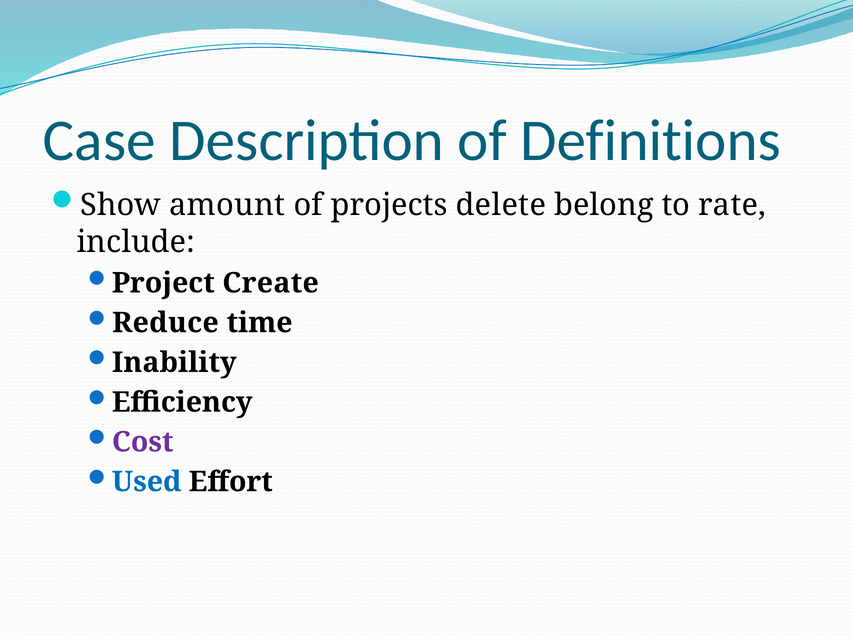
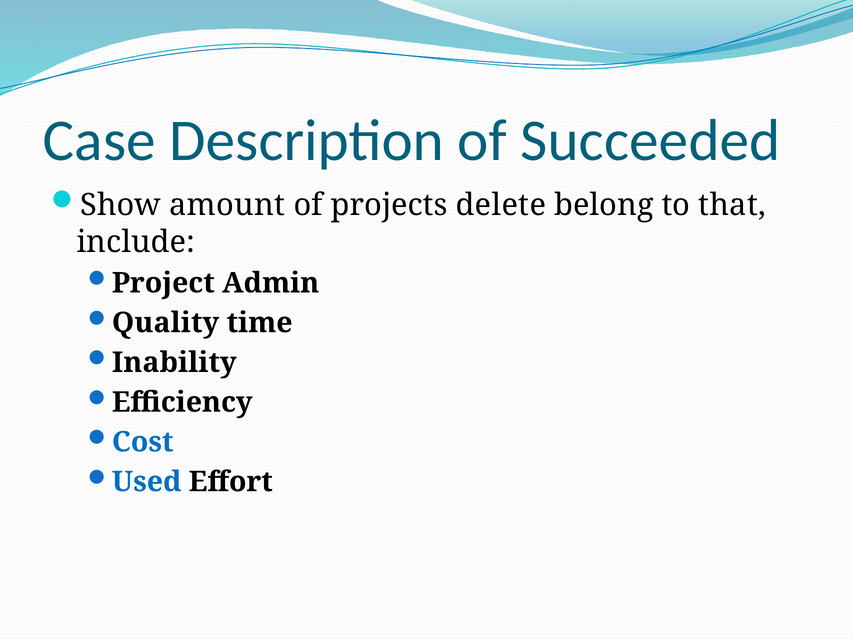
Definitions: Definitions -> Succeeded (650, 141)
rate: rate -> that (732, 205)
Create: Create -> Admin (271, 283)
Reduce: Reduce -> Quality (165, 323)
Cost colour: purple -> blue (143, 443)
